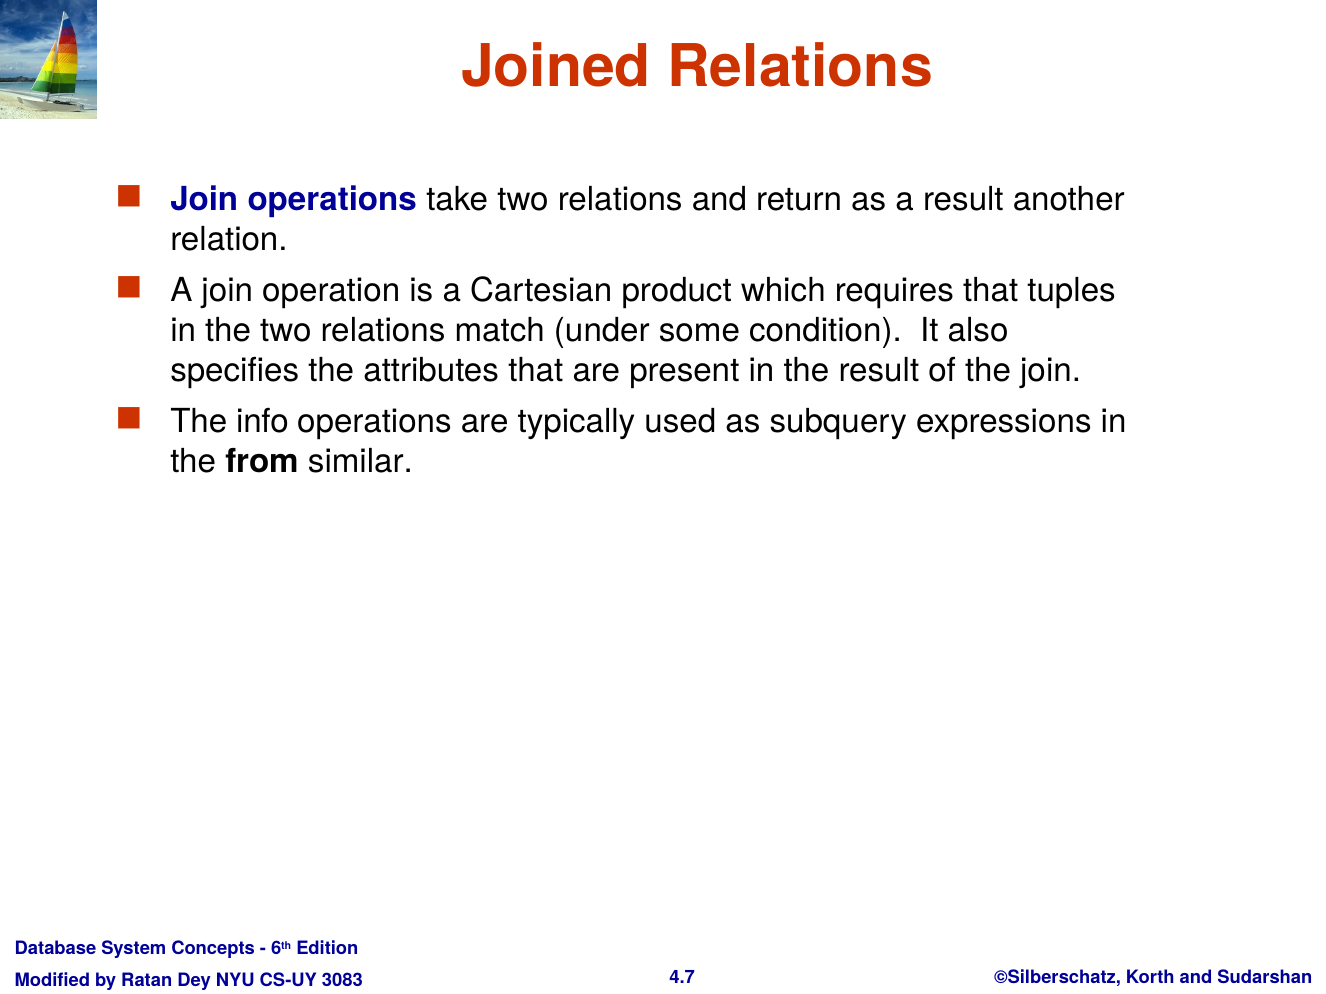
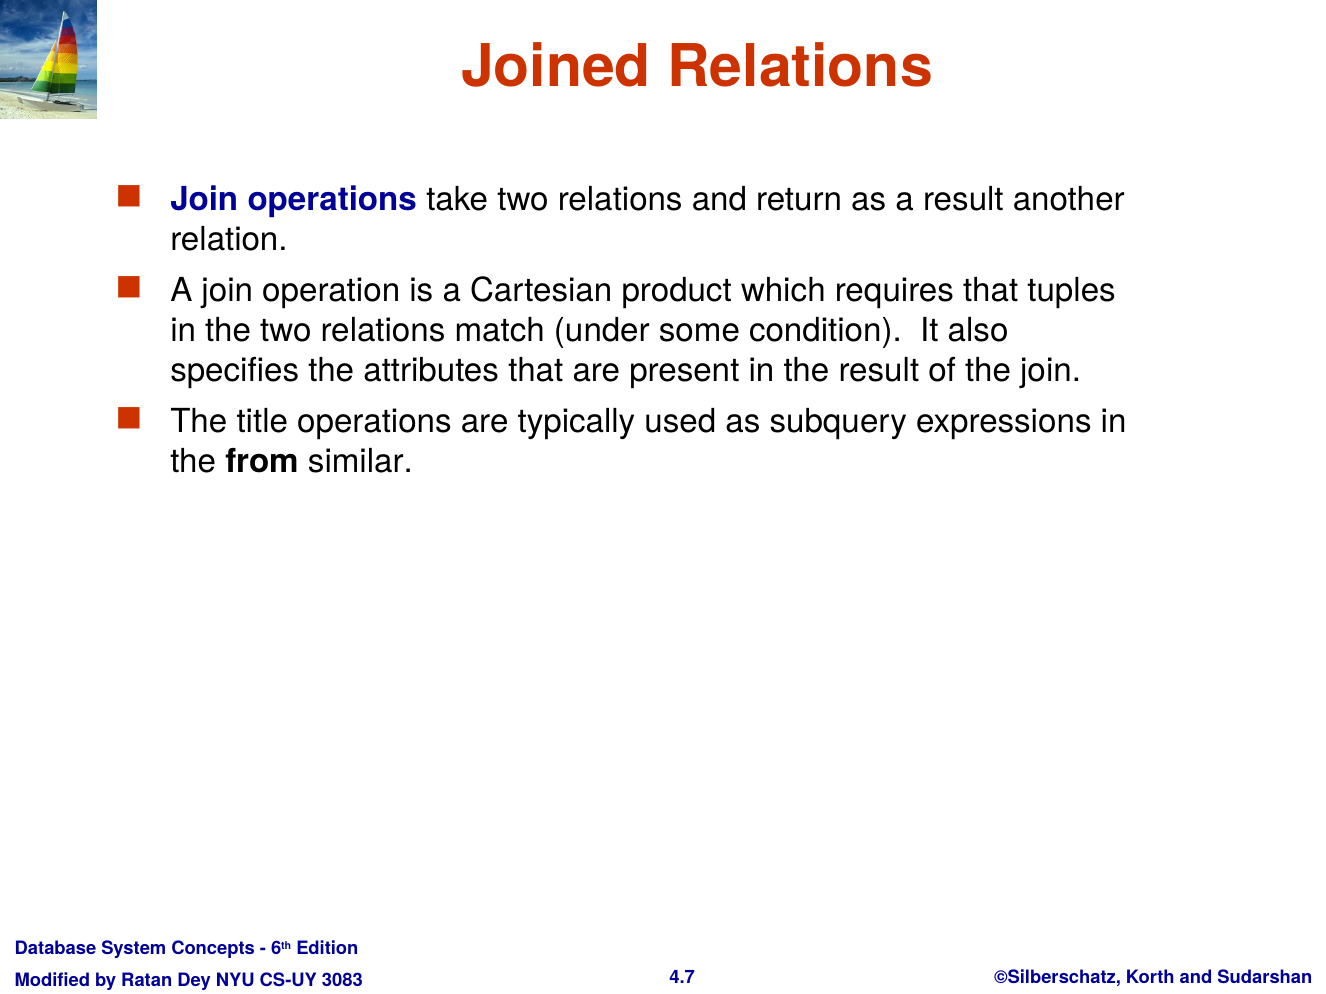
info: info -> title (262, 422)
